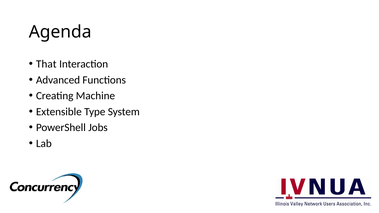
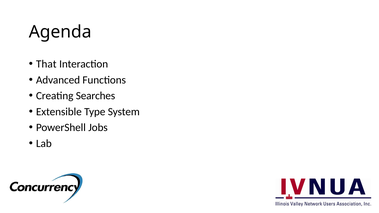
Machine: Machine -> Searches (96, 96)
